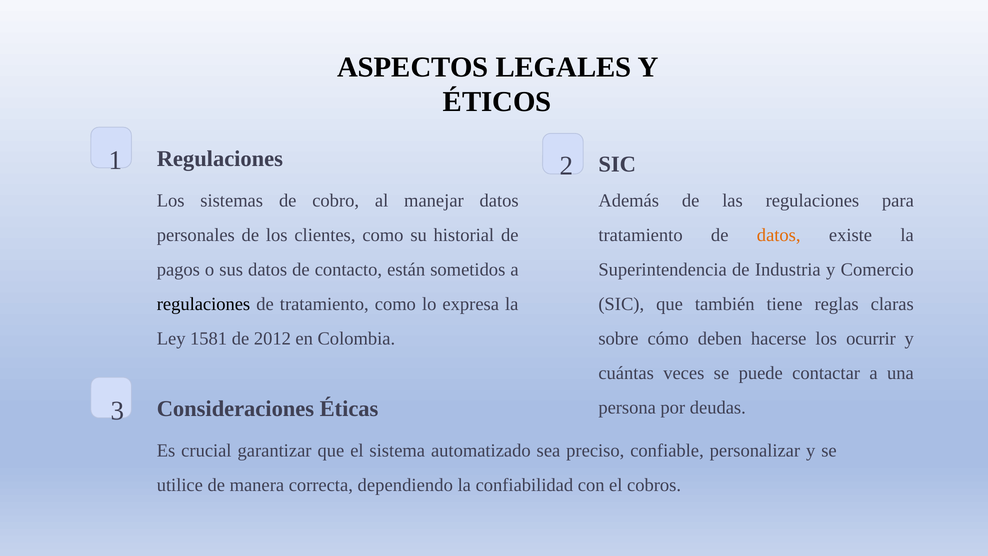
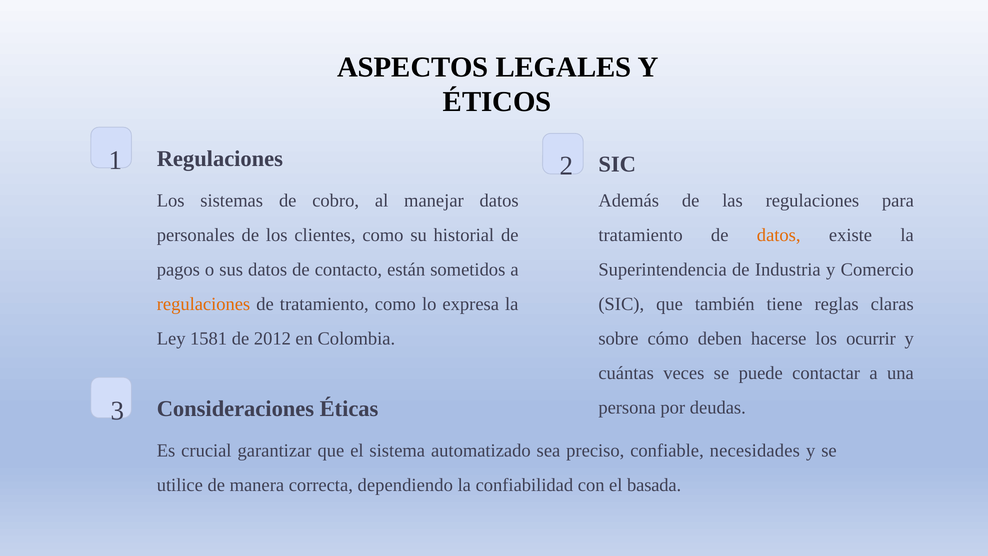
regulaciones colour: black -> orange (203, 304)
personalizar: personalizar -> necesidades (755, 451)
cobros: cobros -> basada (654, 485)
